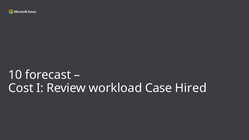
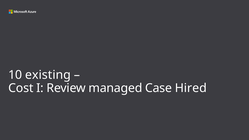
forecast: forecast -> existing (48, 75)
workload: workload -> managed (115, 88)
